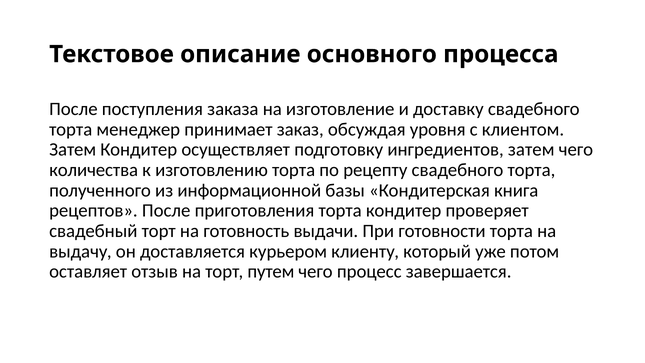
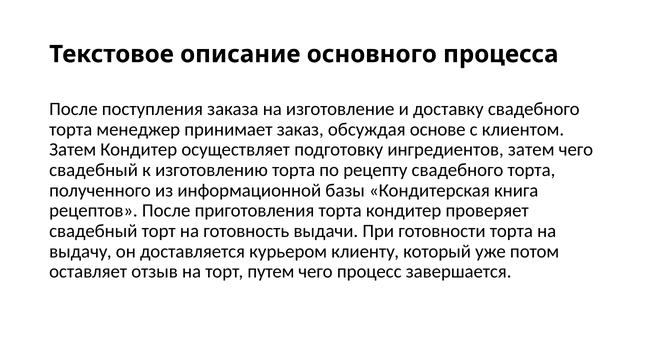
уровня: уровня -> основе (438, 129)
количества: количества -> свадебный (94, 170)
